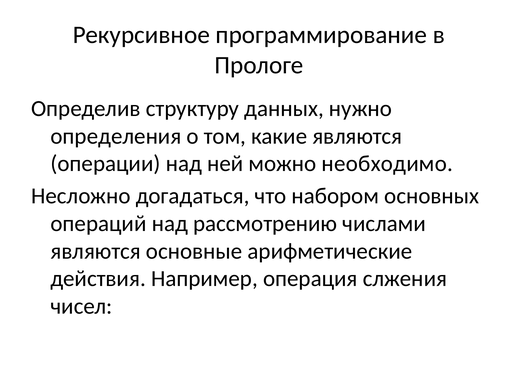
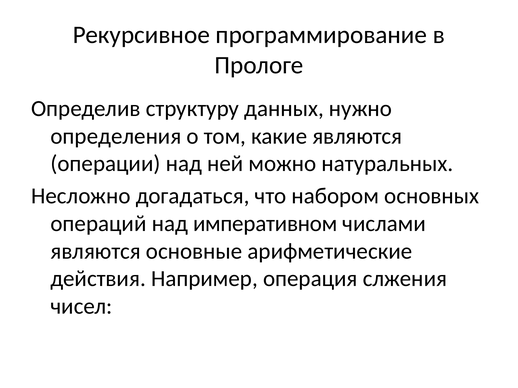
необходимо: необходимо -> натуральных (387, 164)
рассмотрению: рассмотрению -> императивном (265, 224)
